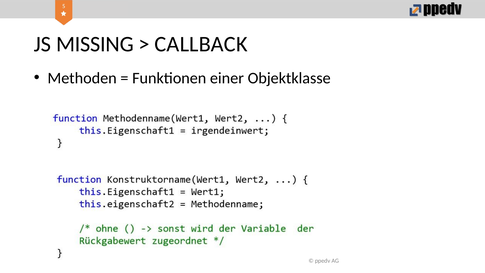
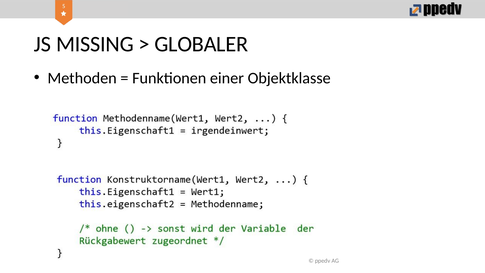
CALLBACK: CALLBACK -> GLOBALER (201, 44)
